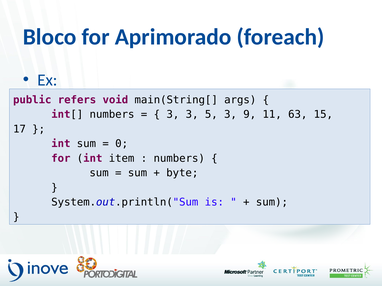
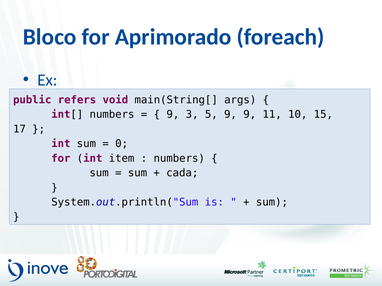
3: 3 -> 9 (173, 115)
5 3: 3 -> 9 (231, 115)
63: 63 -> 10 (298, 115)
byte: byte -> cada (182, 173)
